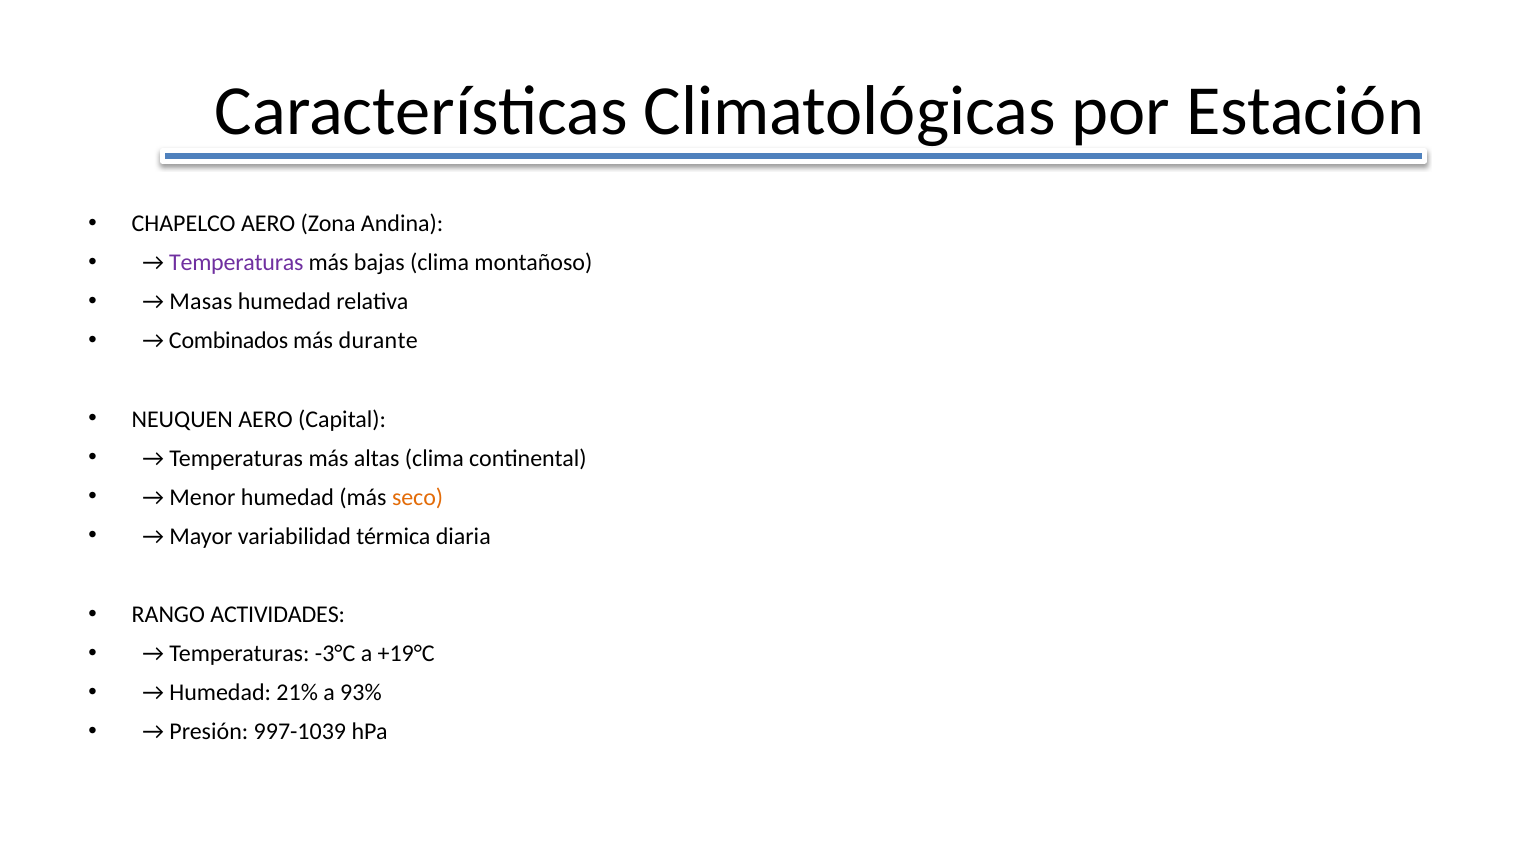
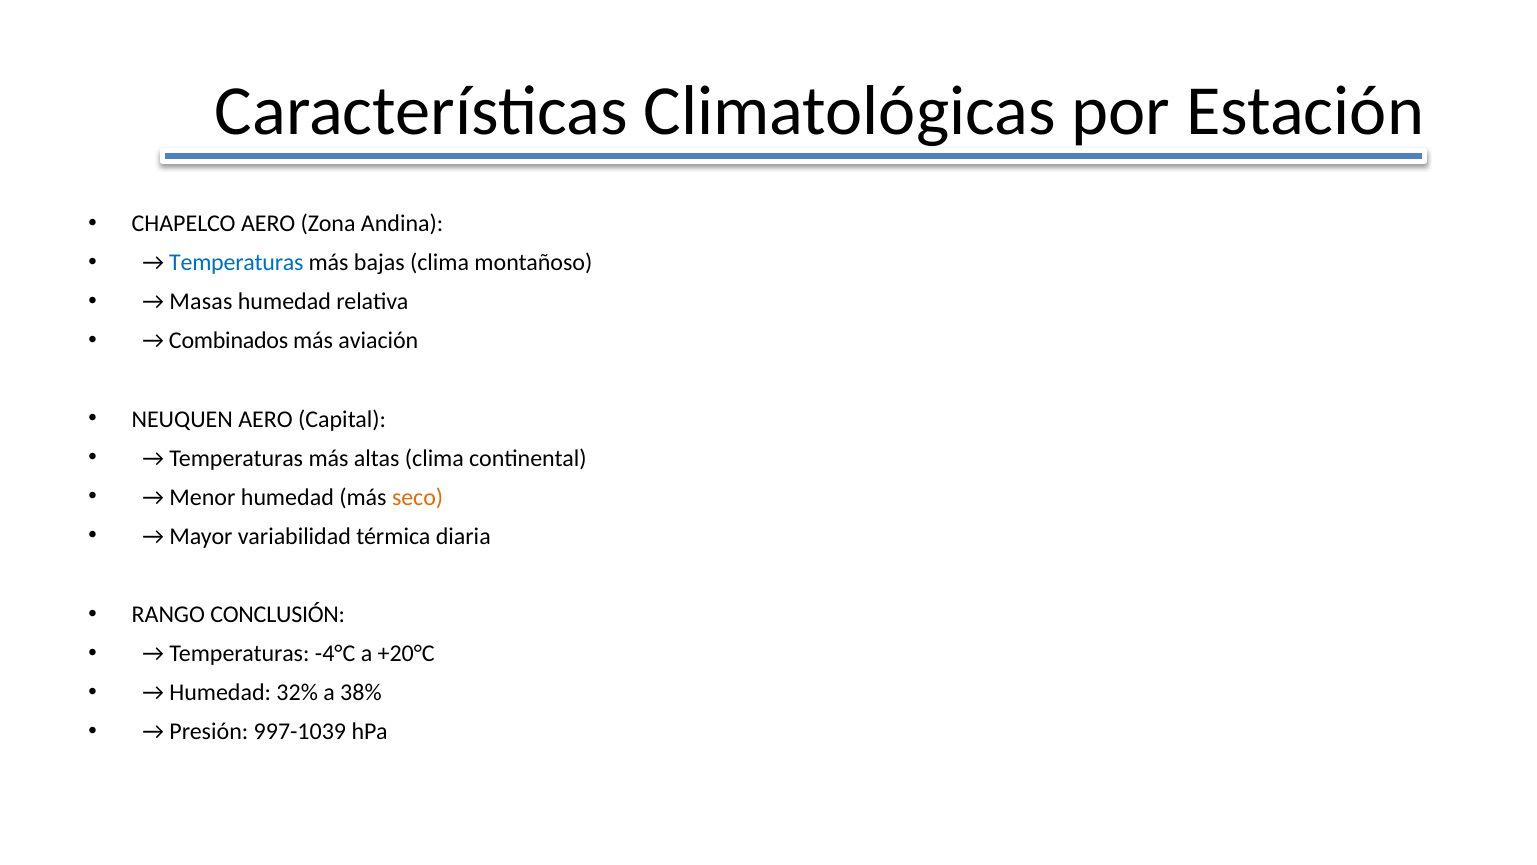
Temperaturas colour: purple -> blue (236, 263)
durante: durante -> aviación (378, 341)
ACTIVIDADES: ACTIVIDADES -> CONCLUSIÓN (278, 614)
-3°C: -3°C -> -4°C (335, 653)
+19°C: +19°C -> +20°C (406, 653)
21%: 21% -> 32% (297, 692)
93%: 93% -> 38% (361, 692)
